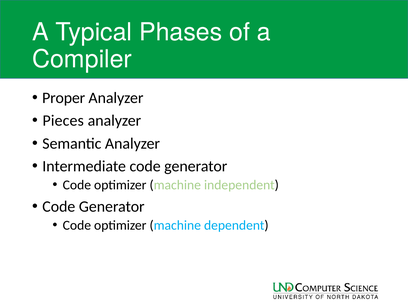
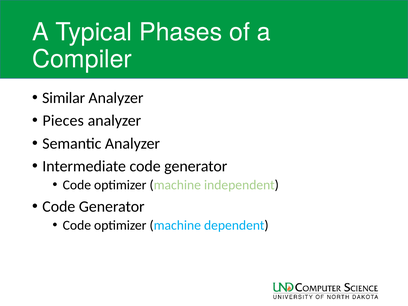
Proper: Proper -> Similar (64, 98)
